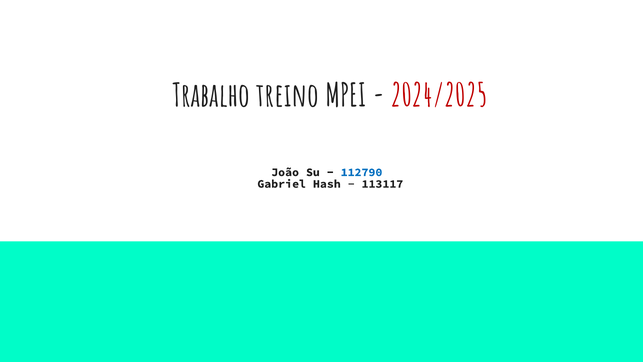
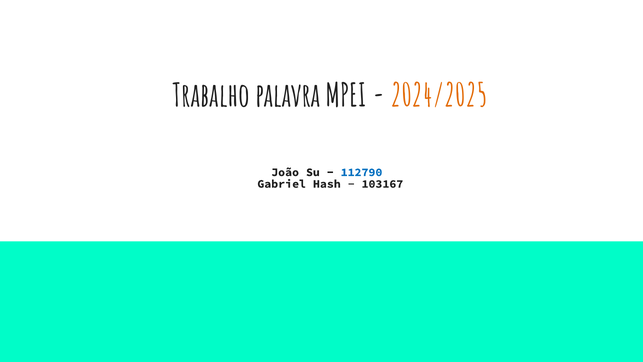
treino: treino -> palavra (288, 96)
2024/2025 colour: red -> orange (439, 96)
113117: 113117 -> 103167 (382, 184)
